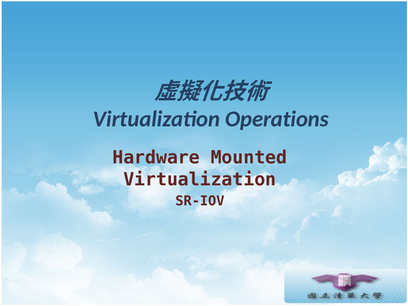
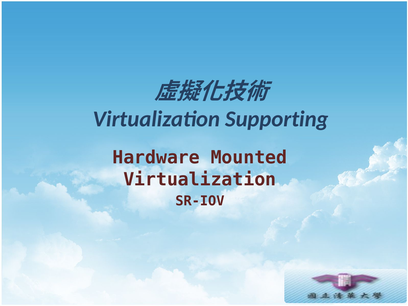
Operations: Operations -> Supporting (277, 119)
